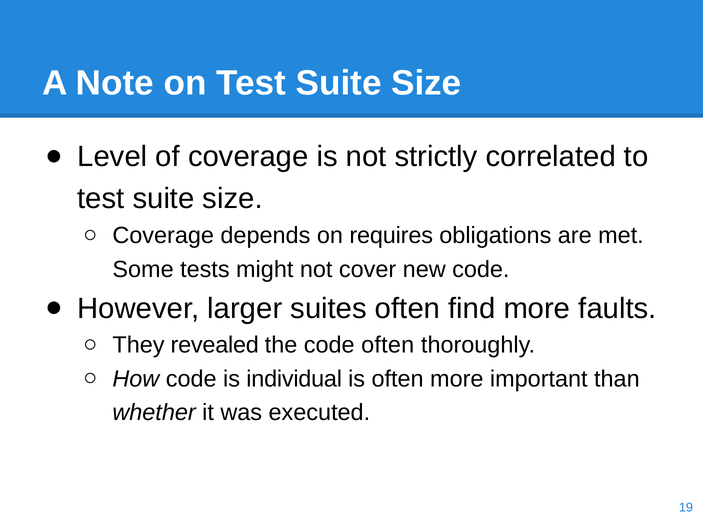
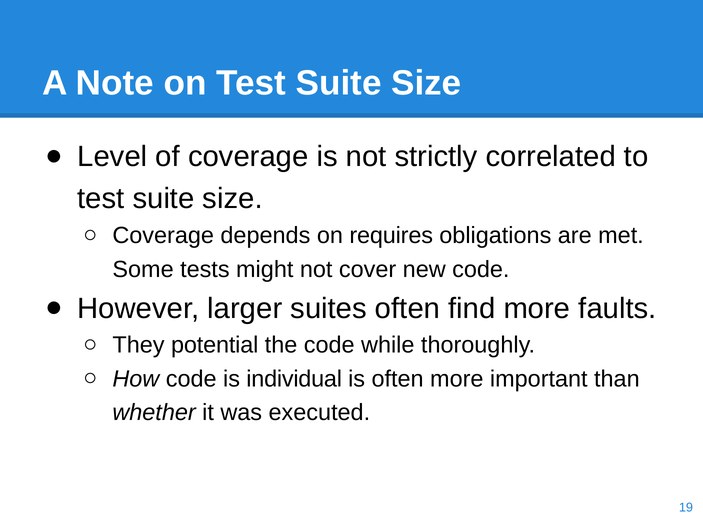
revealed: revealed -> potential (215, 345)
code often: often -> while (388, 345)
